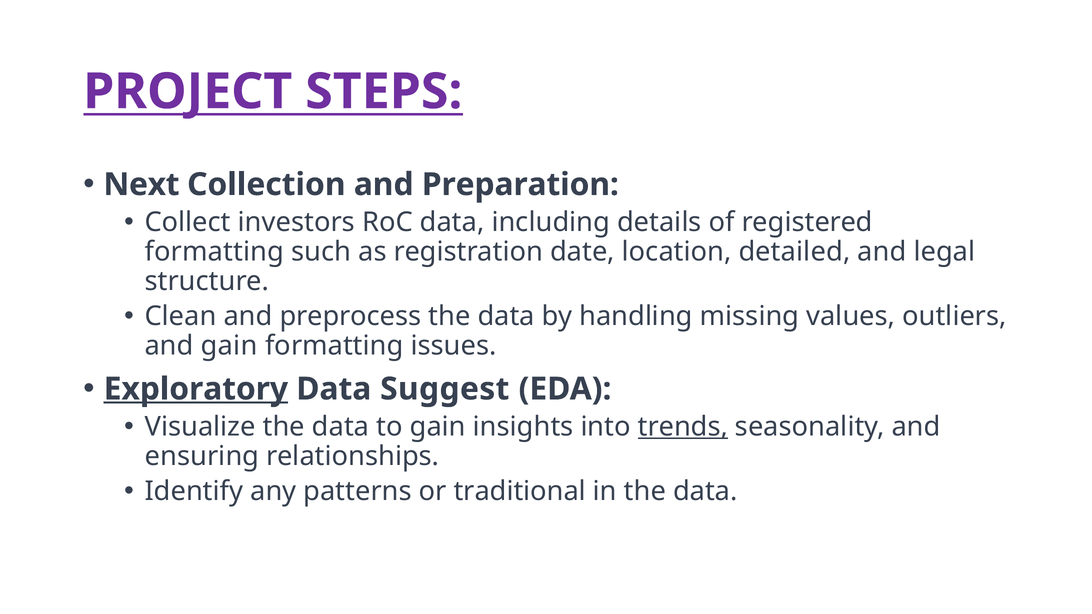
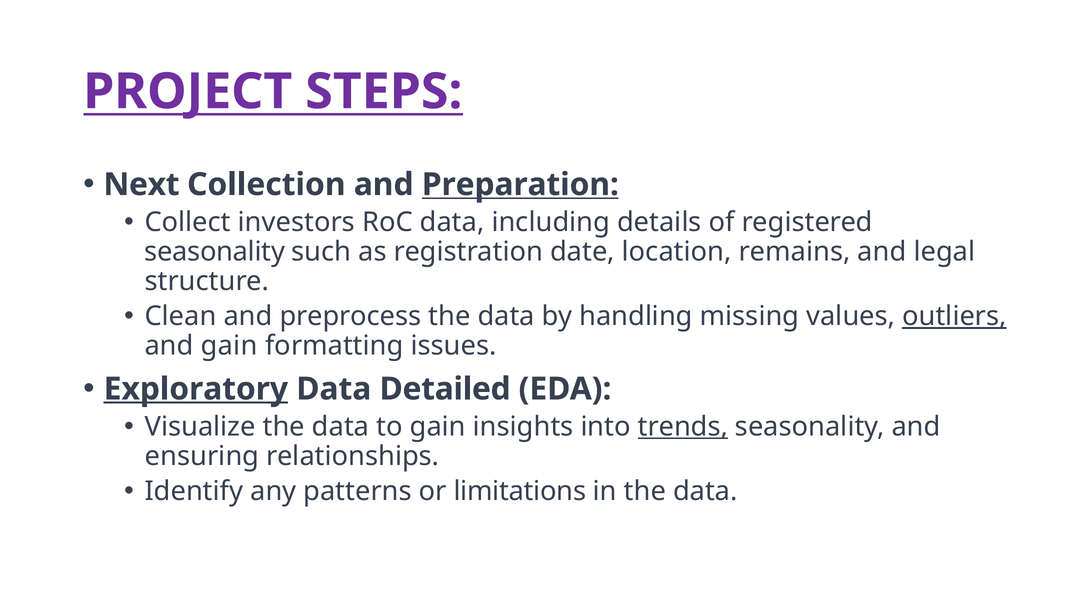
Preparation underline: none -> present (520, 185)
formatting: formatting -> seasonality (215, 252)
detailed: detailed -> remains (794, 252)
outliers underline: none -> present (954, 316)
Suggest: Suggest -> Detailed (445, 389)
traditional: traditional -> limitations (520, 491)
